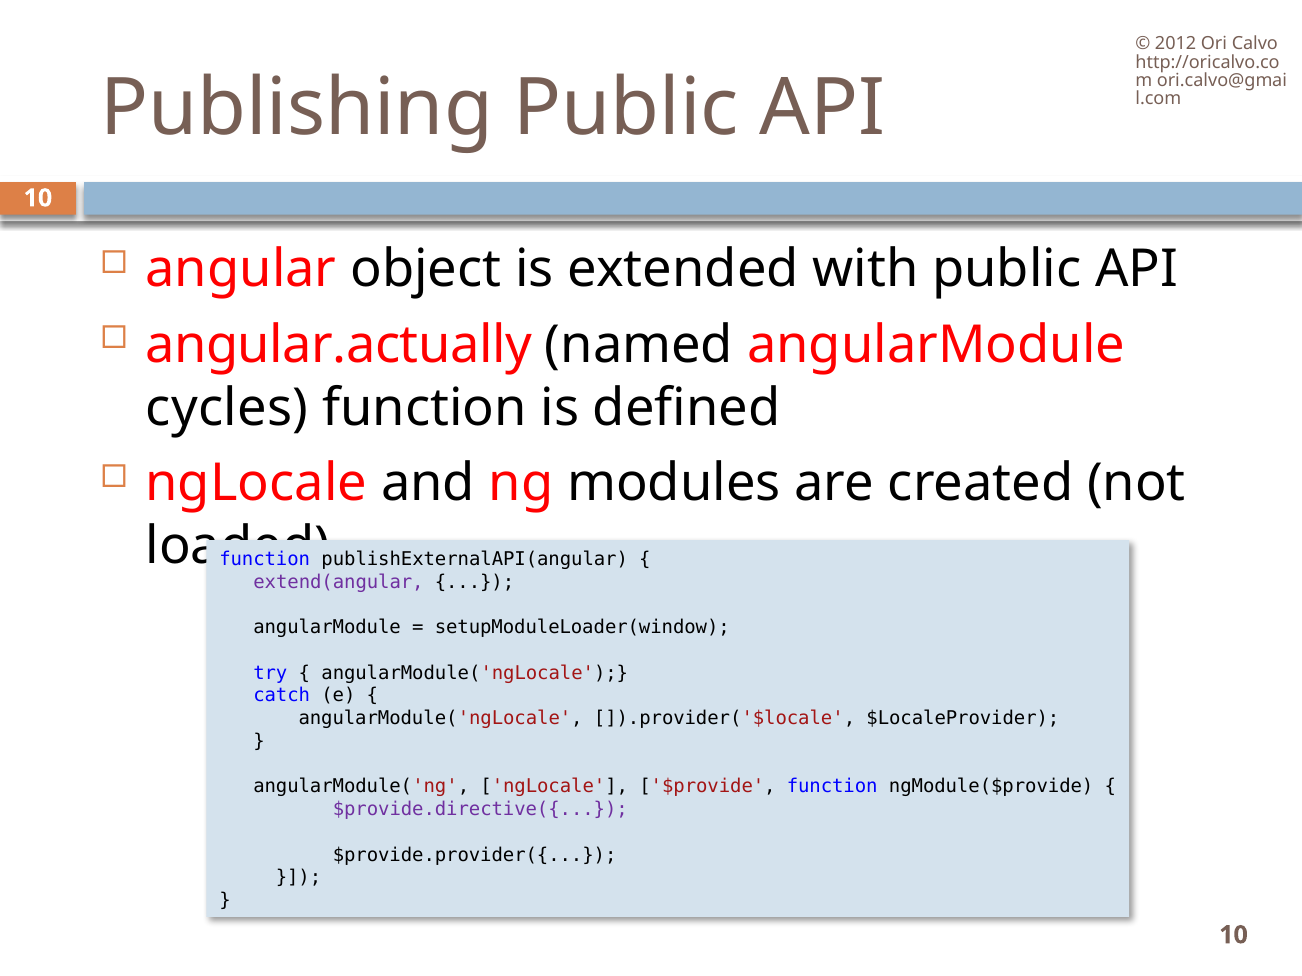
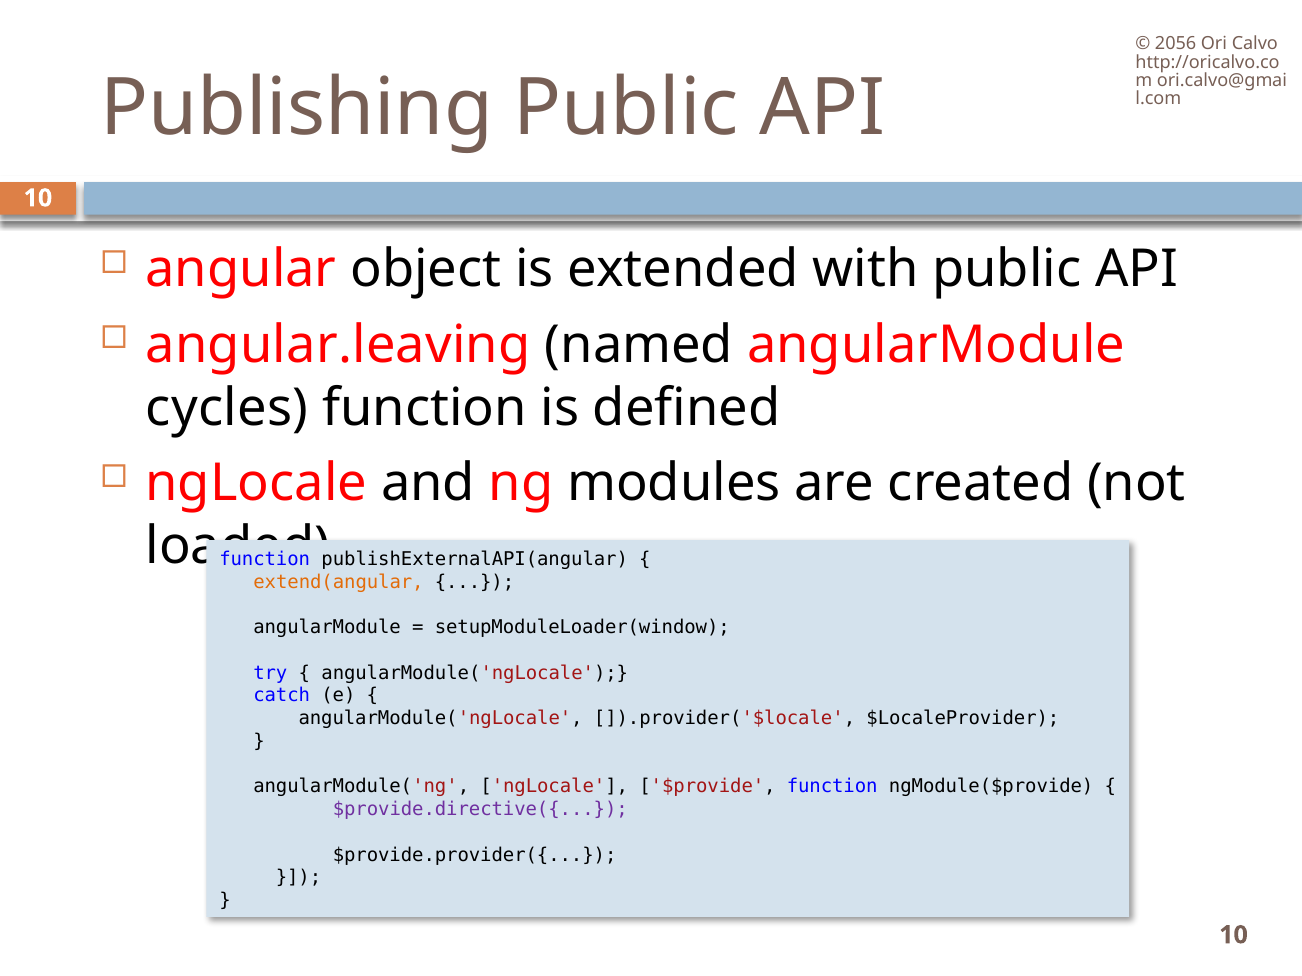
2012: 2012 -> 2056 (1176, 44)
angular.actually: angular.actually -> angular.leaving (338, 345)
extend(angular colour: purple -> orange (339, 582)
